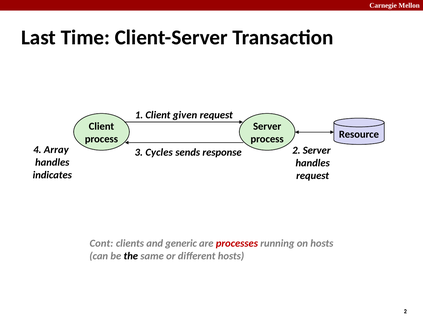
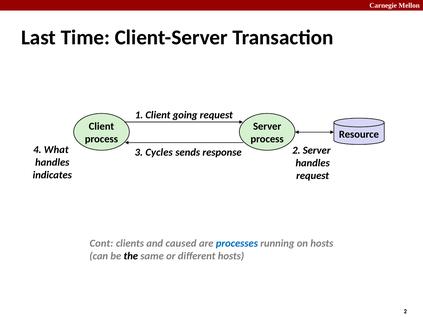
given: given -> going (185, 115)
Array: Array -> What (56, 150)
generic: generic -> caused (181, 244)
processes colour: red -> blue (237, 244)
